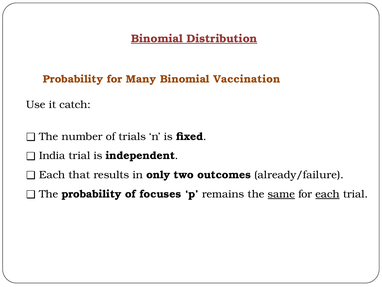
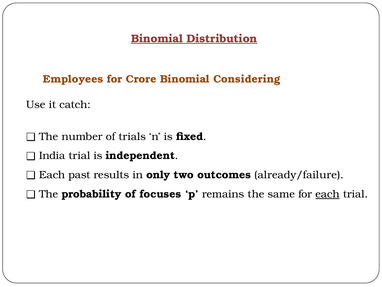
Probability: Probability -> Employees (73, 79)
Many: Many -> Crore (141, 79)
Vaccination: Vaccination -> Considering (247, 79)
that: that -> past (79, 175)
same underline: present -> none (281, 194)
